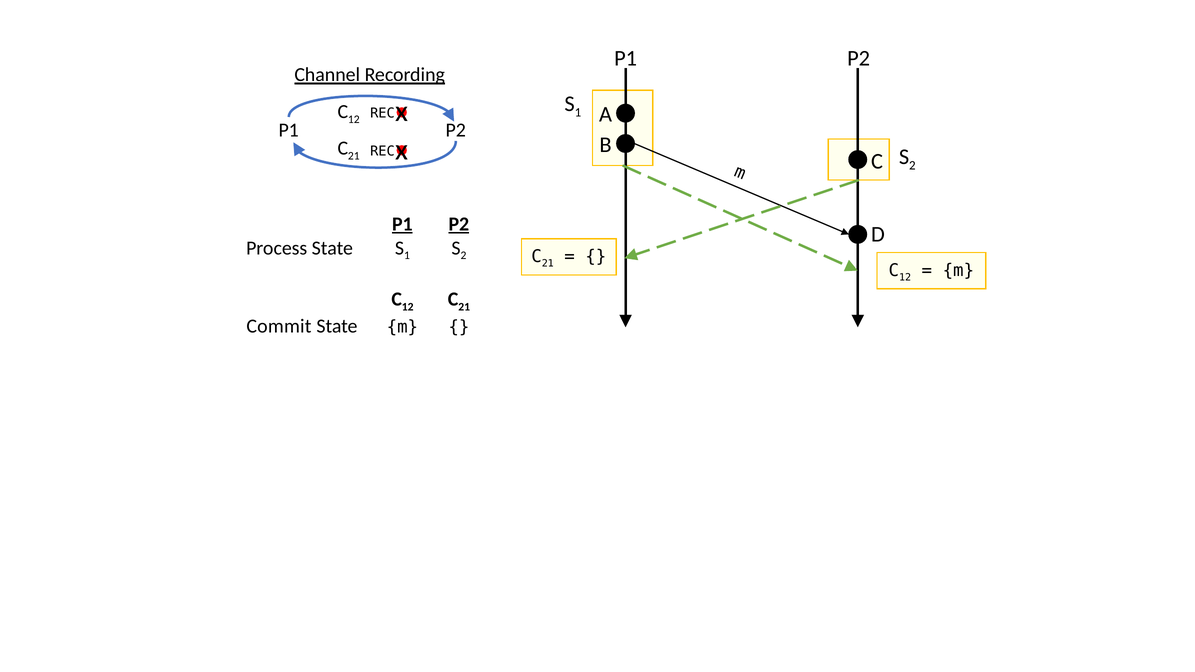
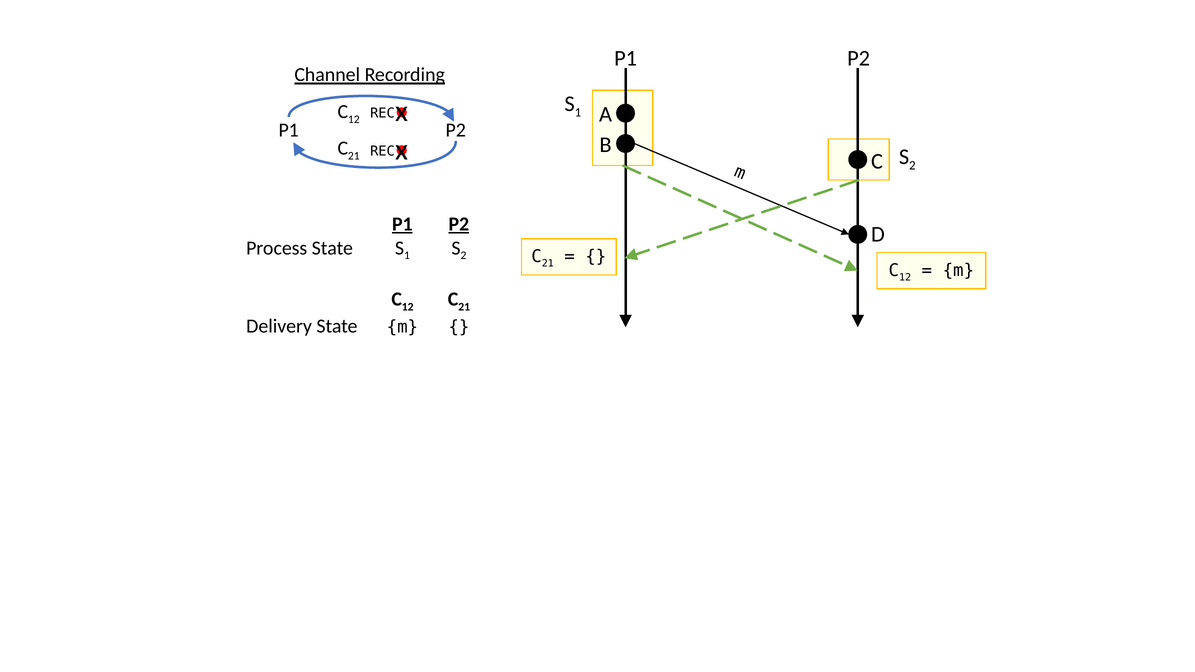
Commit: Commit -> Delivery (279, 326)
